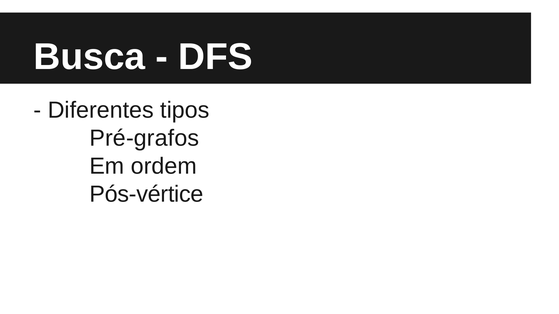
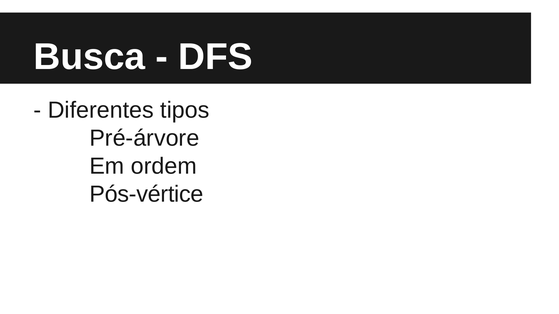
Pré-grafos: Pré-grafos -> Pré-árvore (144, 138)
